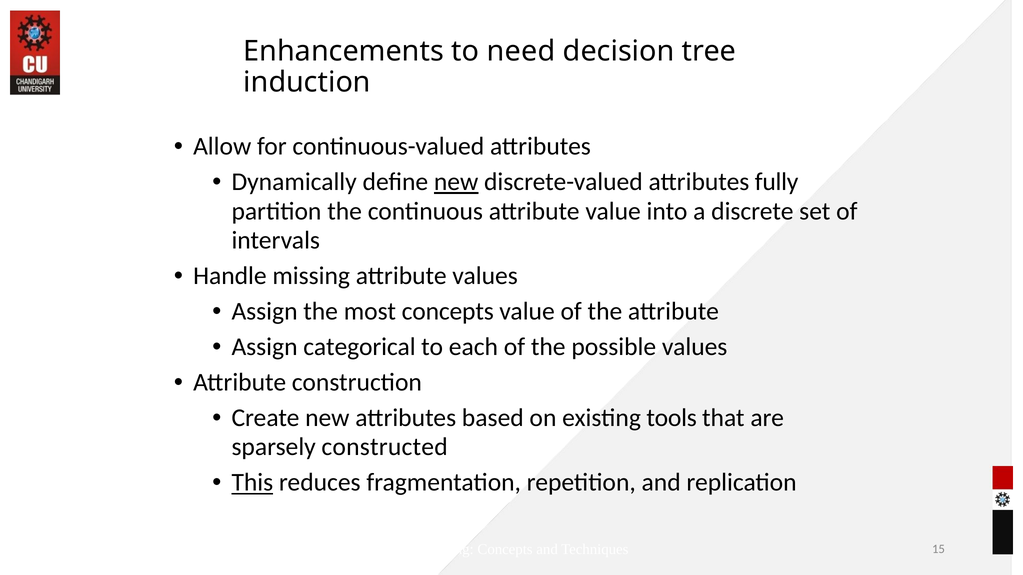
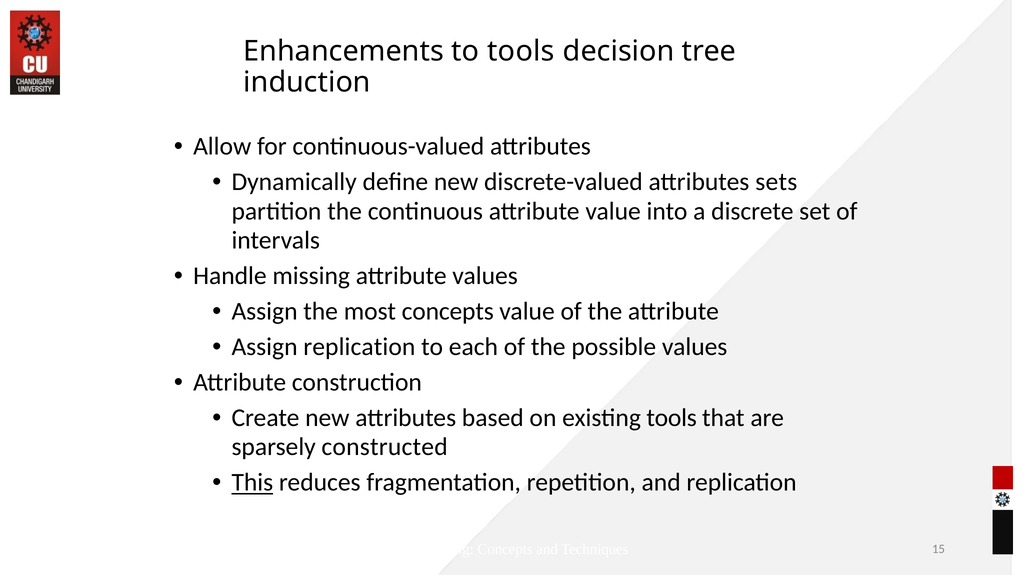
to need: need -> tools (521, 51)
new underline: present -> none (456, 182)
fully: fully -> sets (776, 182)
Assign categorical: categorical -> replication (359, 347)
